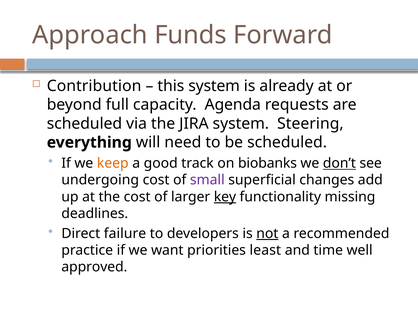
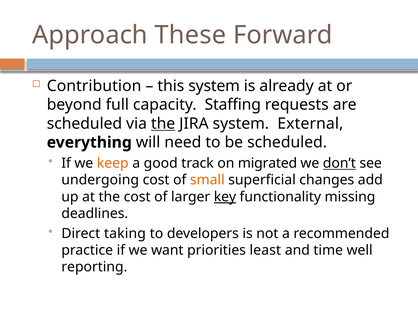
Funds: Funds -> These (190, 35)
Agenda: Agenda -> Staffing (233, 105)
the underline: none -> present (163, 123)
Steering: Steering -> External (310, 123)
biobanks: biobanks -> migrated (268, 163)
small colour: purple -> orange (207, 180)
failure: failure -> taking (125, 233)
not underline: present -> none (267, 233)
approved: approved -> reporting (94, 267)
